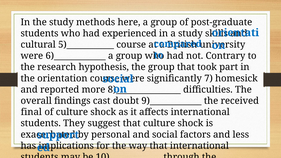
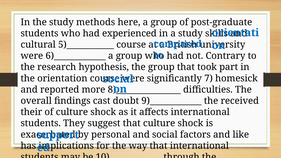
final: final -> their (31, 112)
less: less -> like (241, 135)
